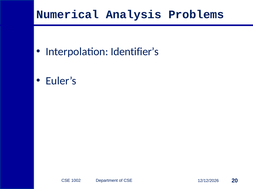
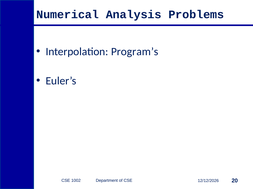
Identifier’s: Identifier’s -> Program’s (135, 52)
